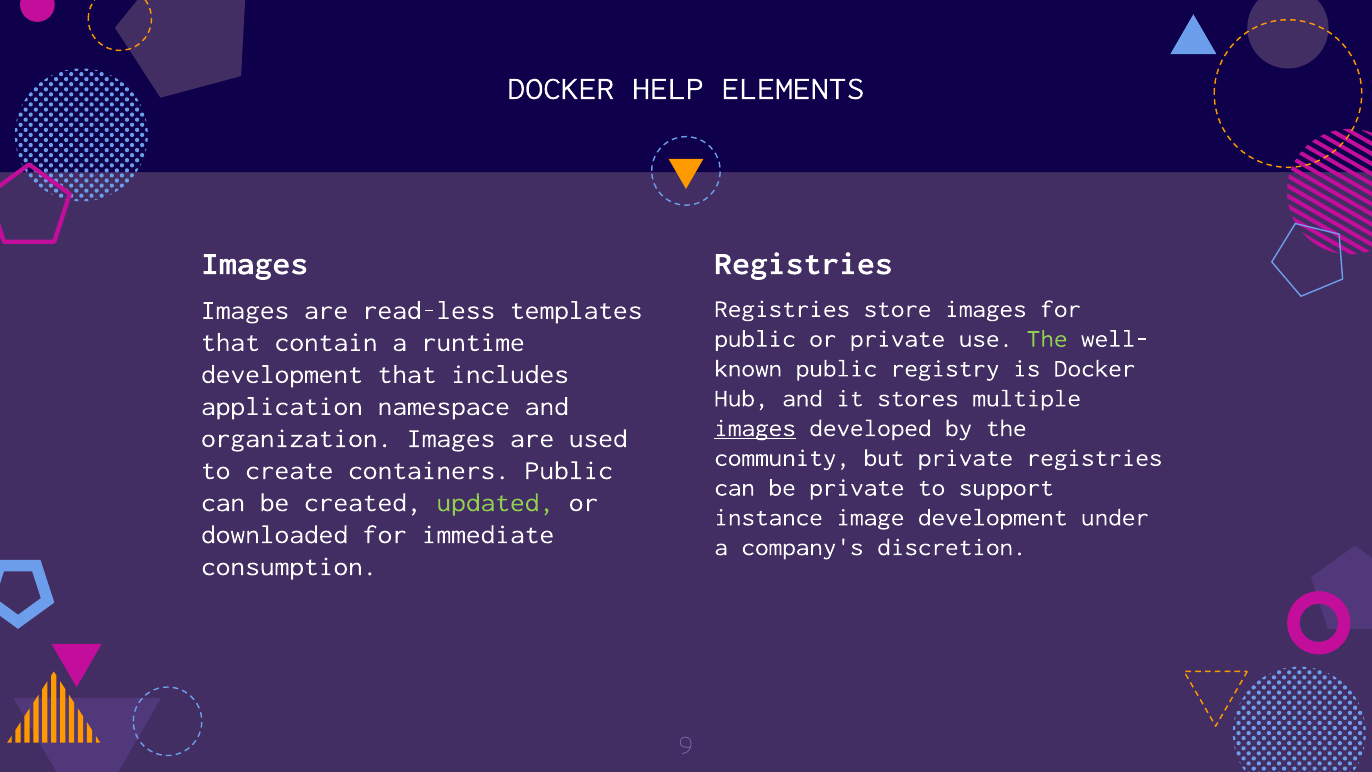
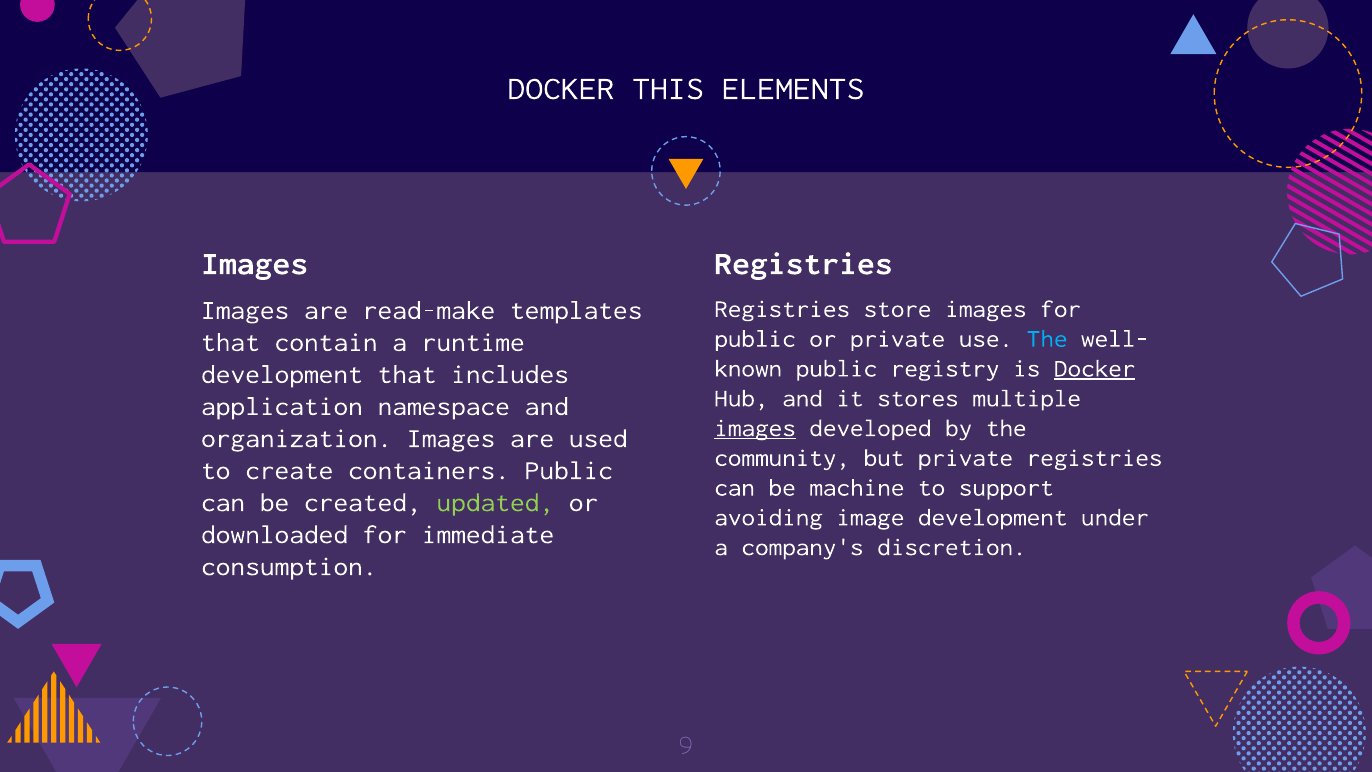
HELP: HELP -> THIS (668, 88)
read-less: read-less -> read-make (429, 310)
The colour: light green -> light blue (1047, 338)
Docker underline: none -> present (1095, 368)
be private: private -> machine (857, 487)
instance: instance -> avoiding (769, 517)
